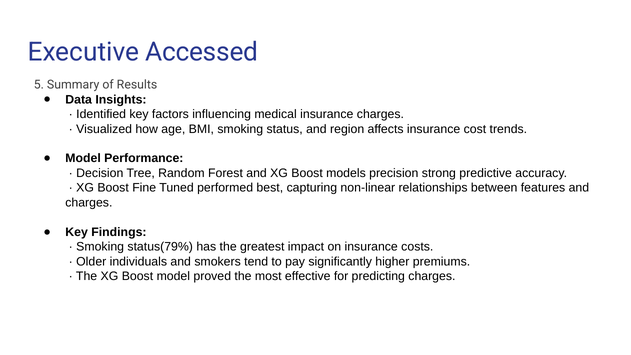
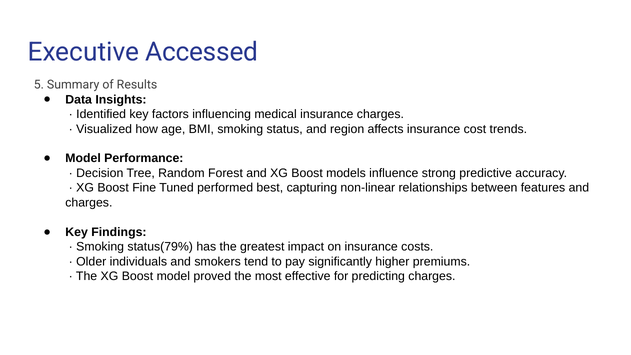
precision: precision -> influence (394, 173)
